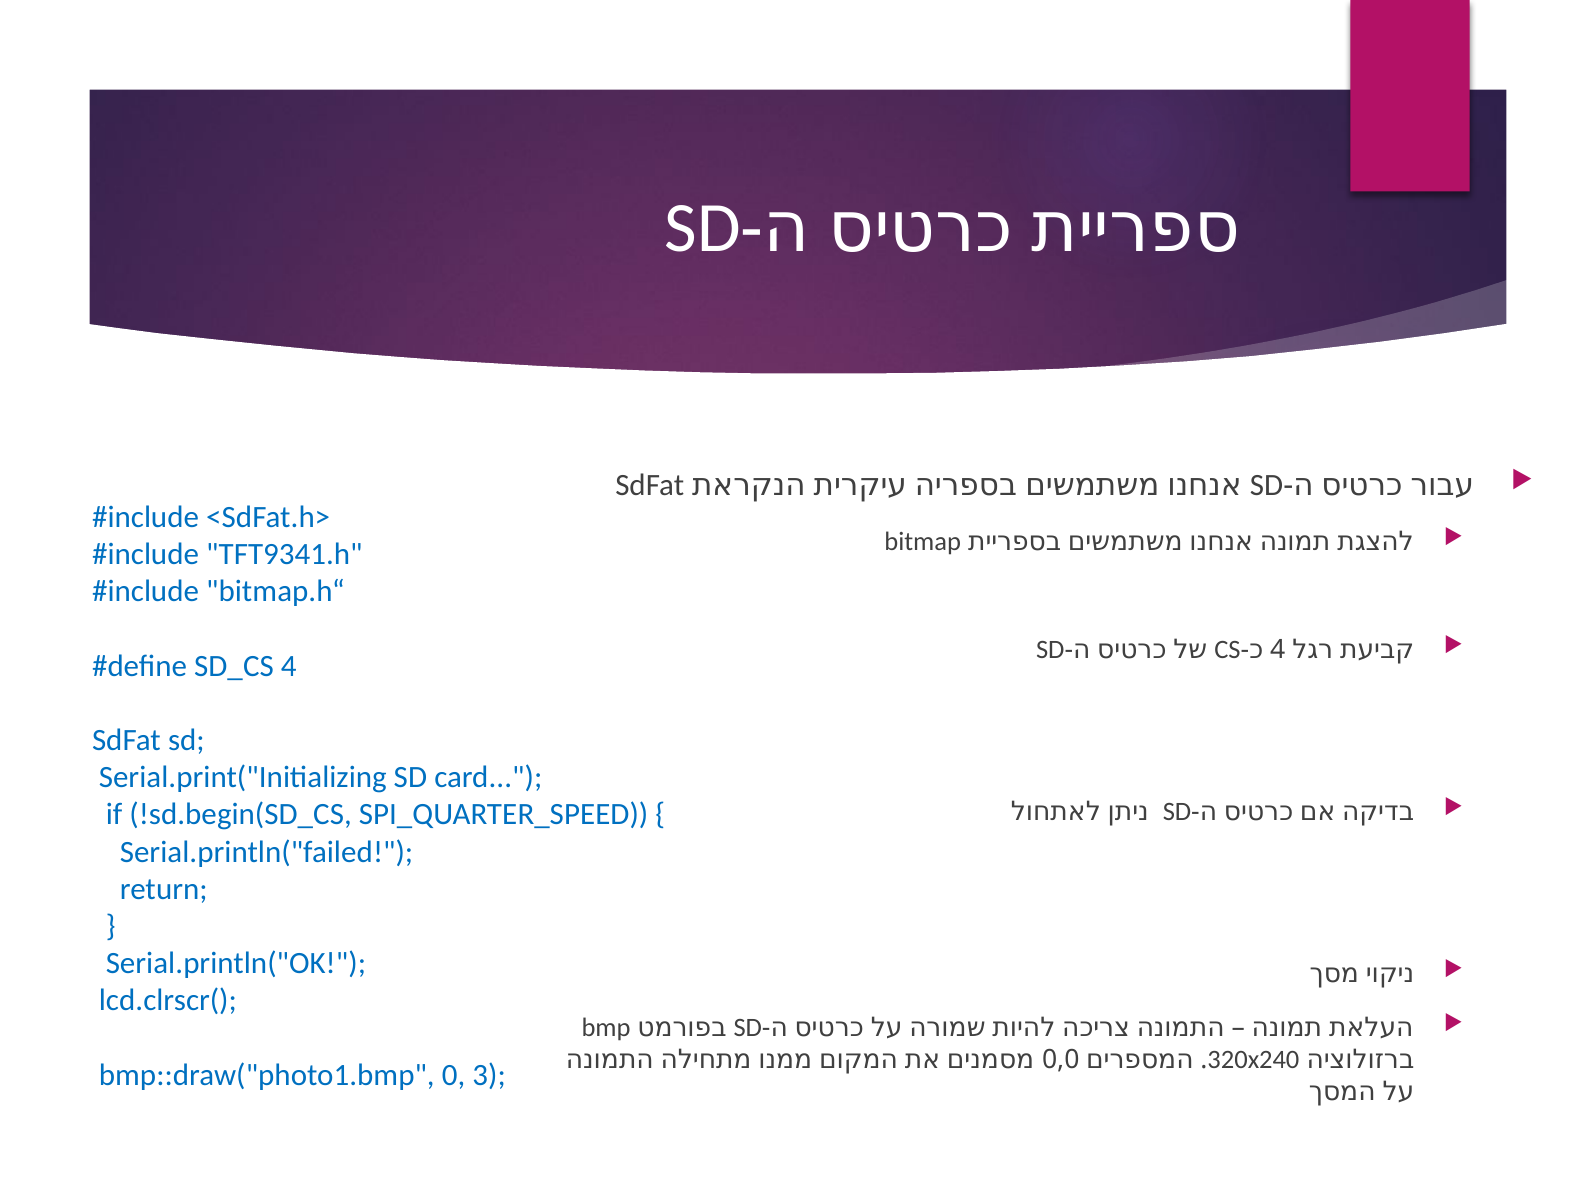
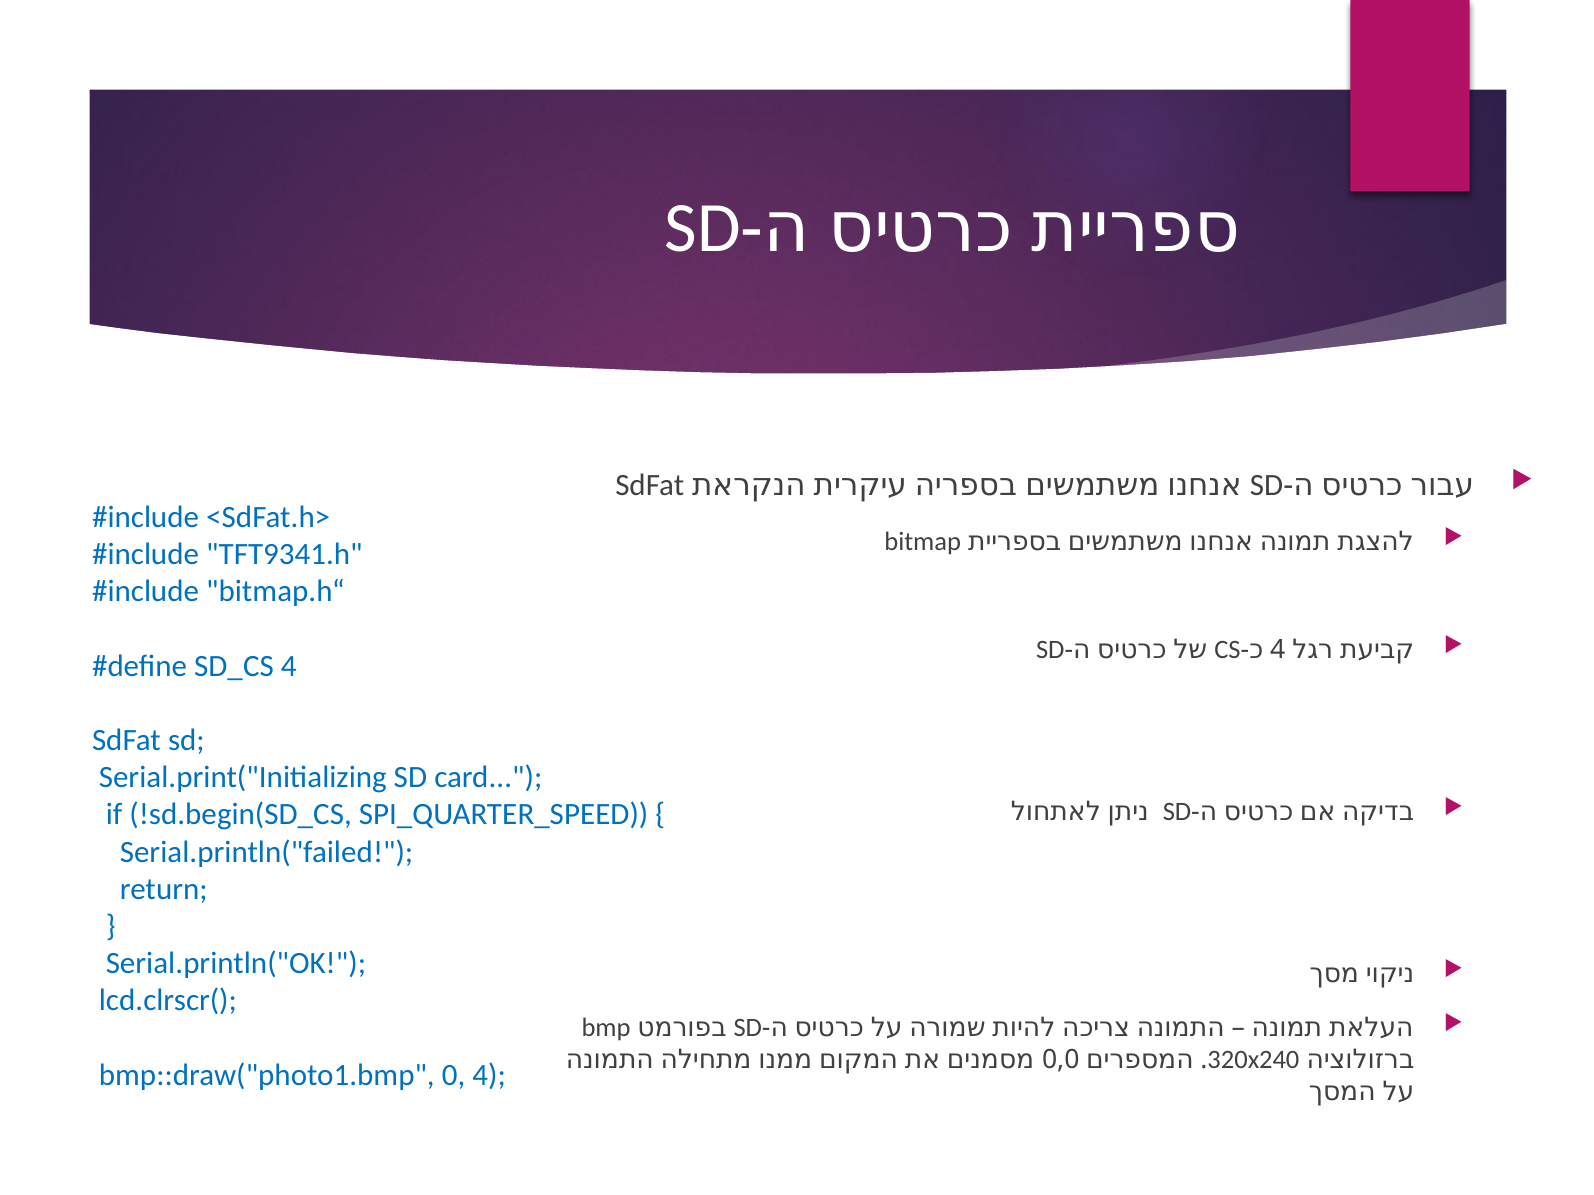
0 3: 3 -> 4 (489, 1076)
